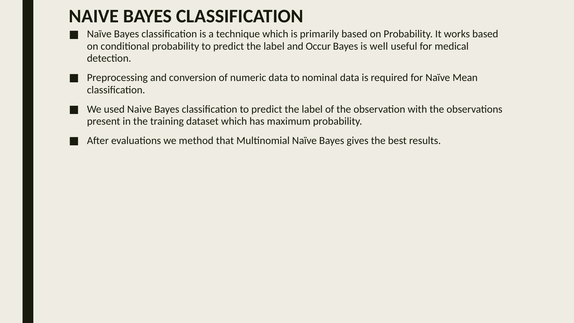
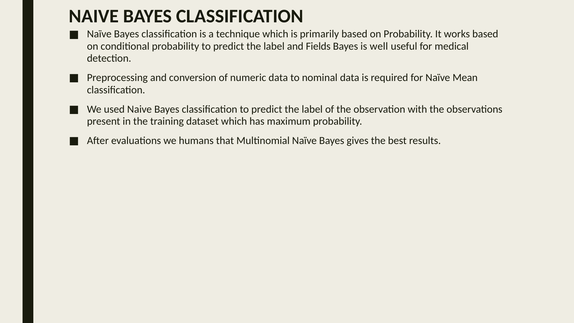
Occur: Occur -> Fields (318, 46)
method: method -> humans (196, 141)
